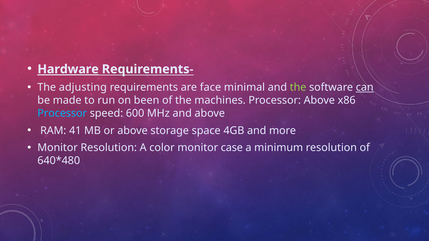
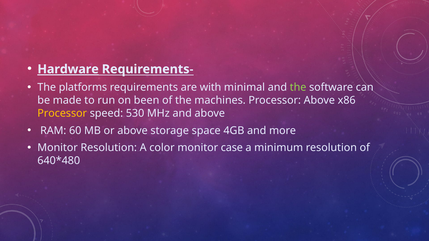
adjusting: adjusting -> platforms (83, 88)
face: face -> with (211, 88)
can underline: present -> none (365, 88)
Processor colour: light blue -> yellow (62, 113)
600: 600 -> 530 (135, 113)
41: 41 -> 60 (75, 131)
